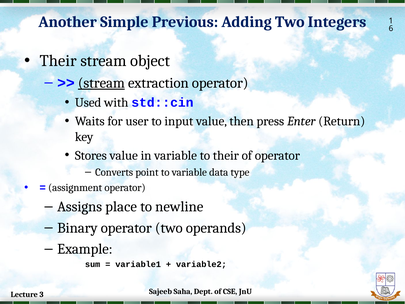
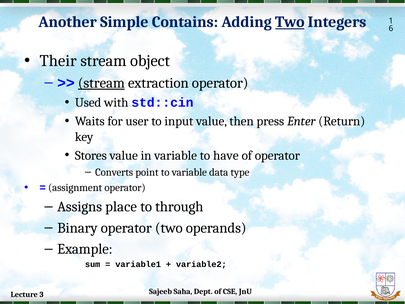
Previous: Previous -> Contains (185, 22)
Two underline: none -> present (290, 22)
to their: their -> have (226, 155)
newline: newline -> through (179, 207)
